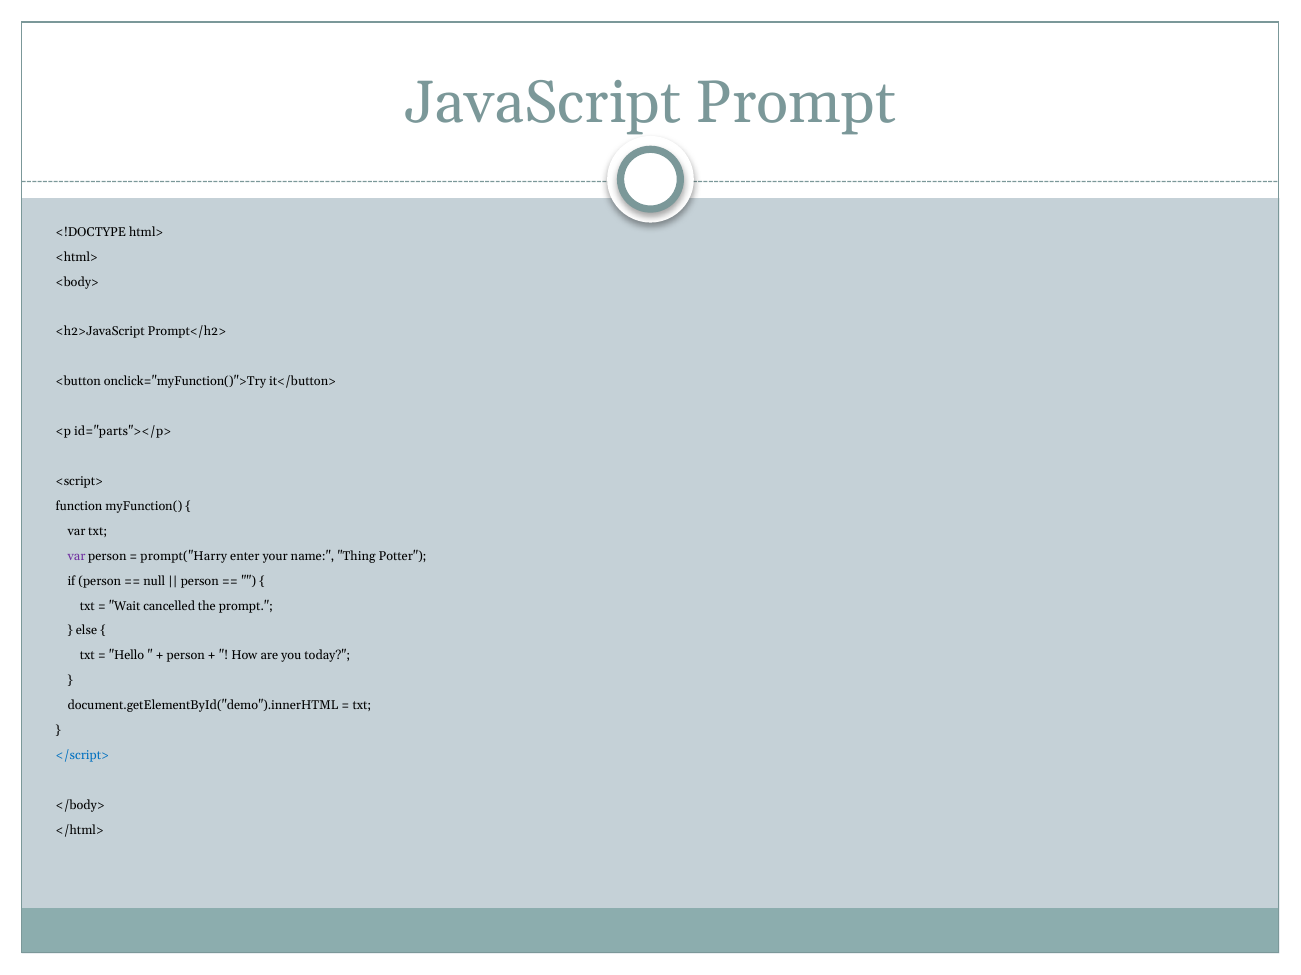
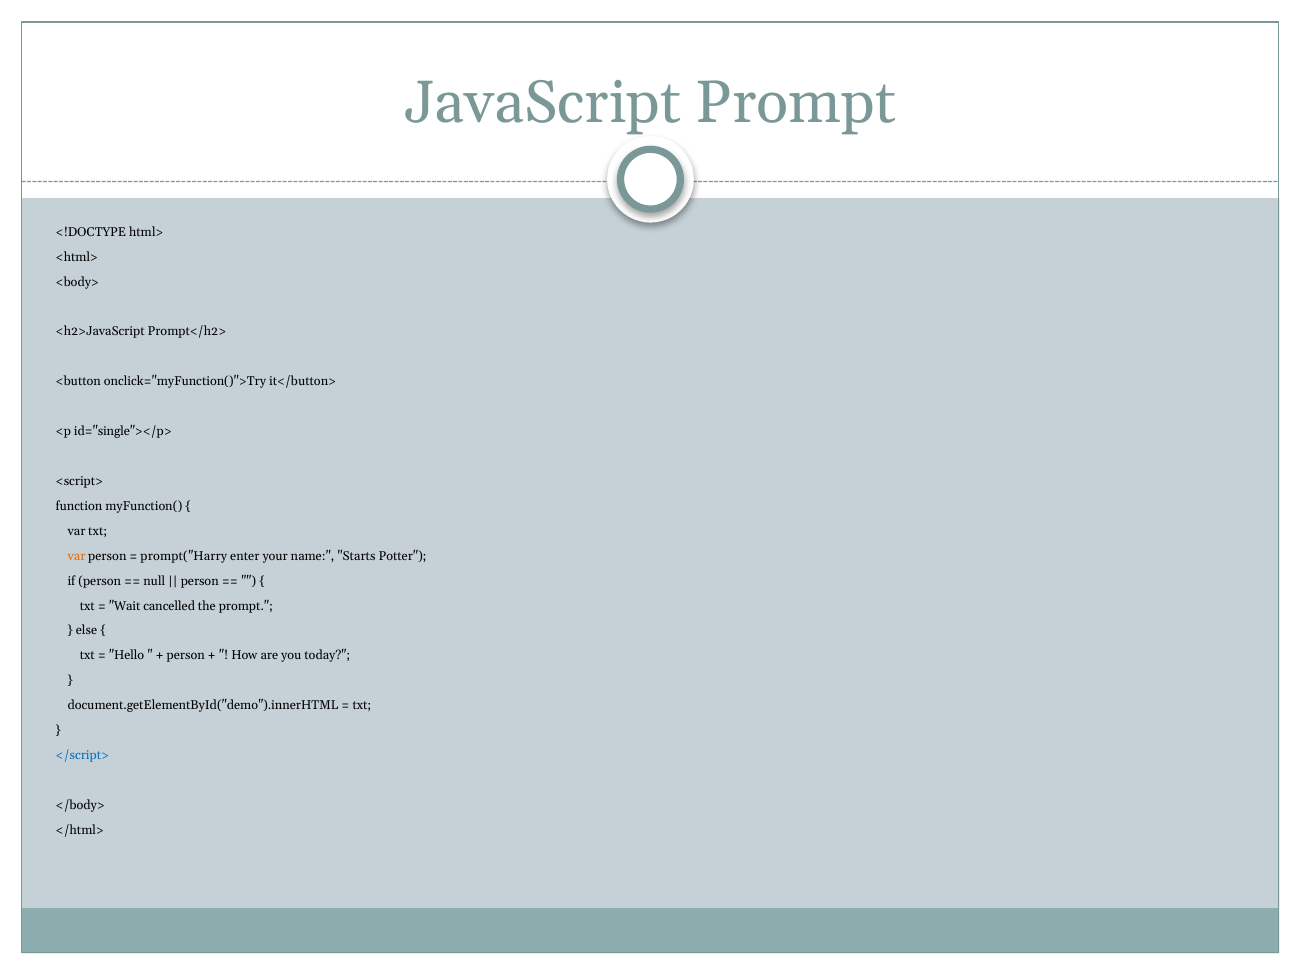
id="parts"></p>: id="parts"></p> -> id="single"></p> (123, 432)
var colour: purple -> orange (77, 556)
Thing: Thing -> Starts (356, 556)
